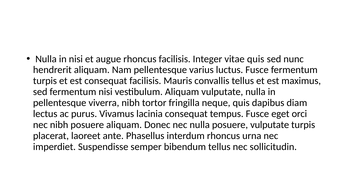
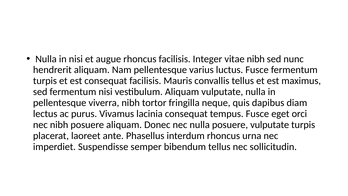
vitae quis: quis -> nibh (256, 59)
